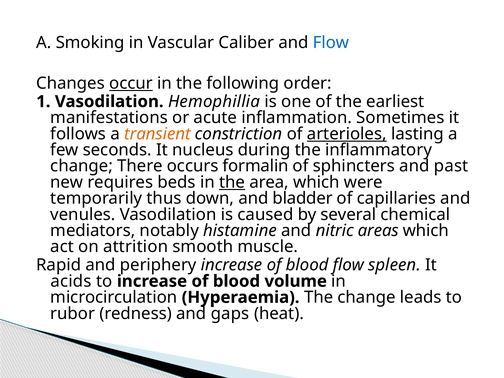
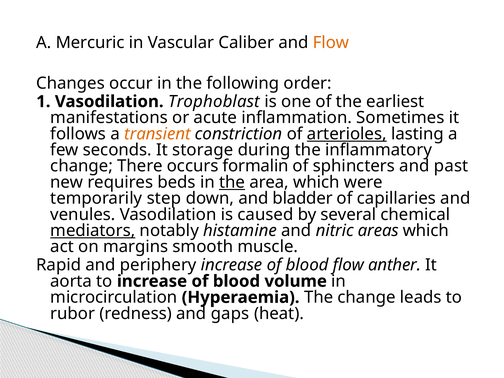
Smoking: Smoking -> Mercuric (90, 42)
Flow colour: blue -> orange (331, 42)
occur underline: present -> none (131, 83)
Hemophillia: Hemophillia -> Trophoblast (214, 102)
nucleus: nucleus -> storage (203, 150)
thus: thus -> step (164, 198)
mediators underline: none -> present (93, 231)
attrition: attrition -> margins (136, 247)
spleen: spleen -> anther (395, 265)
acids: acids -> aorta (71, 281)
